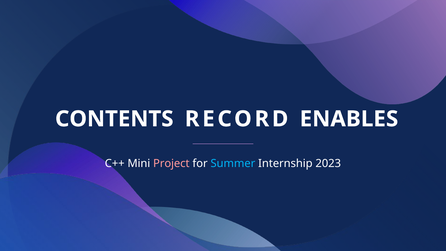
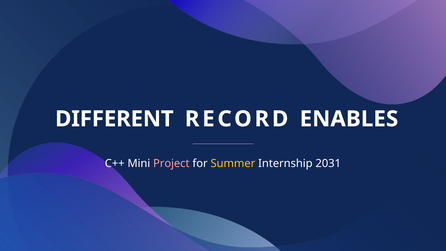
CONTENTS: CONTENTS -> DIFFERENT (114, 119)
Summer colour: light blue -> yellow (233, 164)
2023: 2023 -> 2031 (328, 164)
